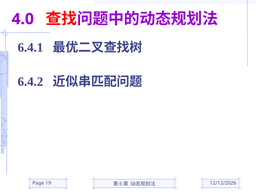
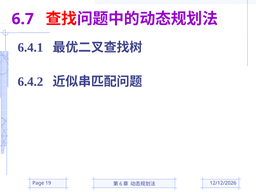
4.0: 4.0 -> 6.7 (23, 19)
